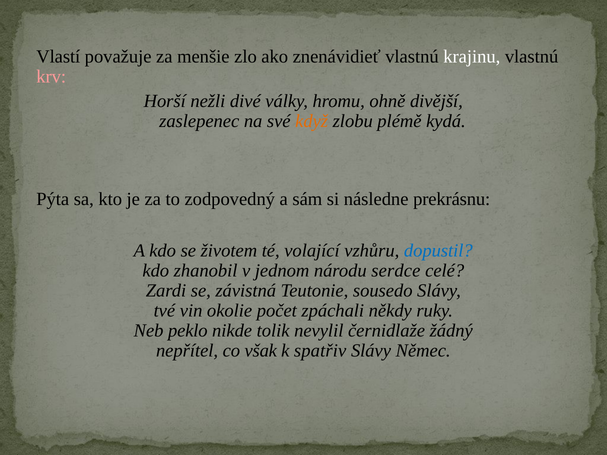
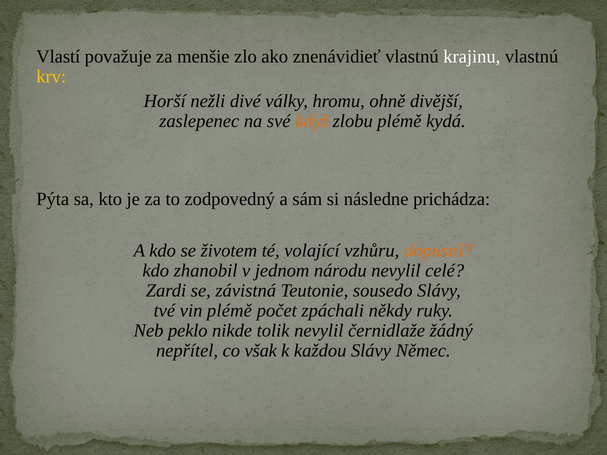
krv colour: pink -> yellow (51, 77)
prekrásnu: prekrásnu -> prichádza (452, 199)
dopustil colour: blue -> orange (438, 251)
národu serdce: serdce -> nevylil (396, 271)
vin okolie: okolie -> plémě (229, 311)
spatřiv: spatřiv -> každou (320, 351)
